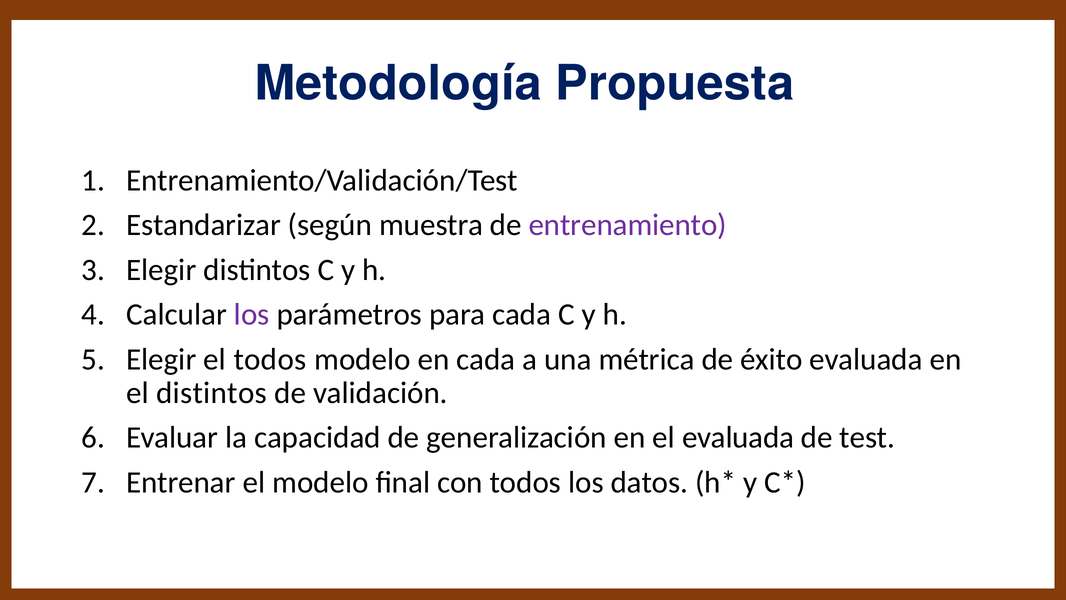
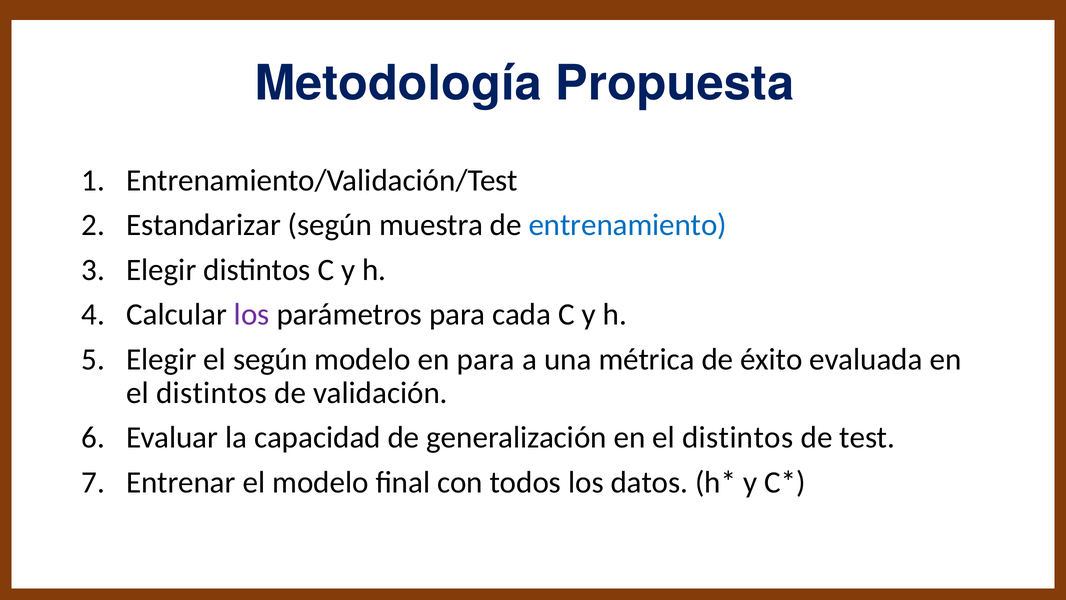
entrenamiento colour: purple -> blue (628, 225)
el todos: todos -> según (270, 359)
en cada: cada -> para (486, 359)
generalización en el evaluada: evaluada -> distintos (738, 437)
